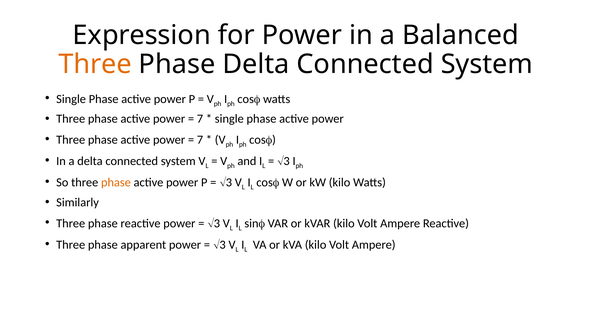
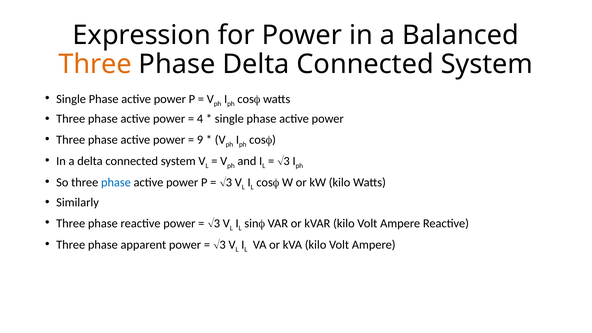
7: 7 -> 4 (200, 119)
7: 7 -> 9 (200, 140)
phase colour: orange -> blue (116, 183)
